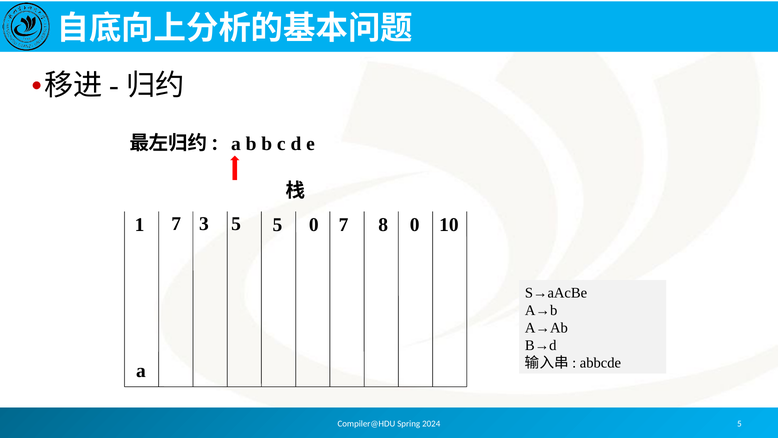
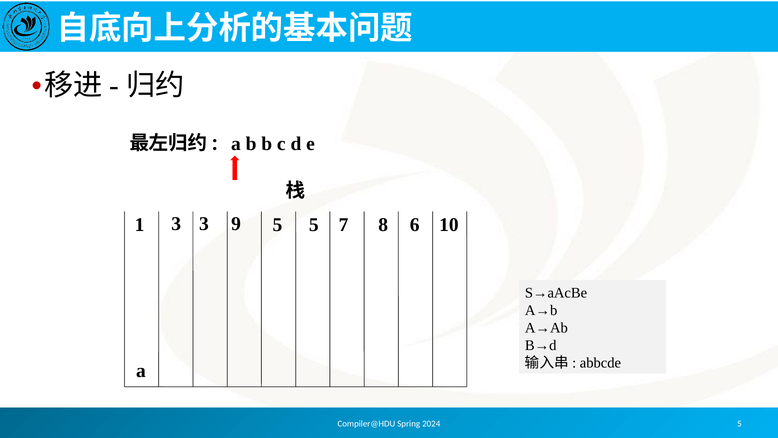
1 7: 7 -> 3 (176, 224)
3 5: 5 -> 9 (236, 224)
5 0: 0 -> 5 (314, 225)
8 0: 0 -> 6 (415, 225)
